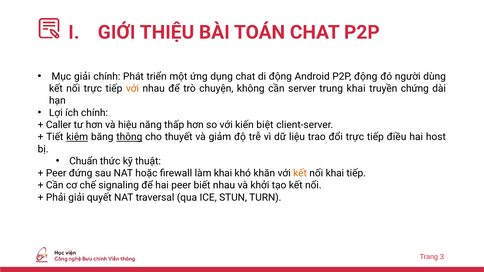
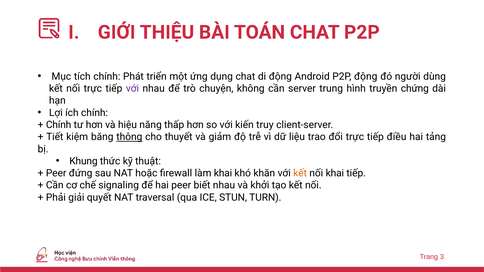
Mục giải: giải -> tích (82, 77)
với colour: orange -> purple (132, 89)
trung khai: khai -> hình (356, 89)
Caller: Caller -> Chính (59, 125)
biệt: biệt -> truy (265, 125)
kiệm underline: present -> none (77, 137)
host: host -> tảng (436, 137)
Chuẩn: Chuẩn -> Khung (83, 161)
